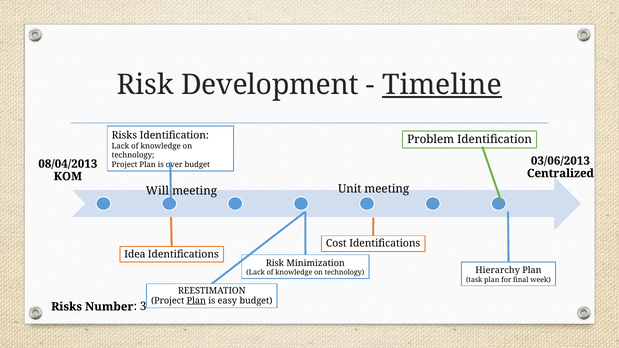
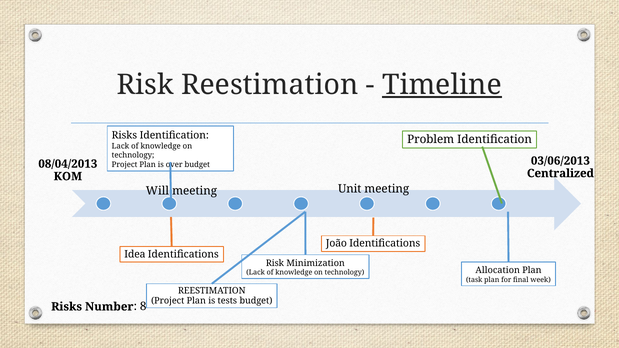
Risk Development: Development -> Reestimation (270, 85)
Cost: Cost -> João (336, 244)
Hierarchy: Hierarchy -> Allocation (498, 270)
Plan underline: present -> none (196, 301)
easy: easy -> tests (227, 301)
3: 3 -> 8 (143, 307)
